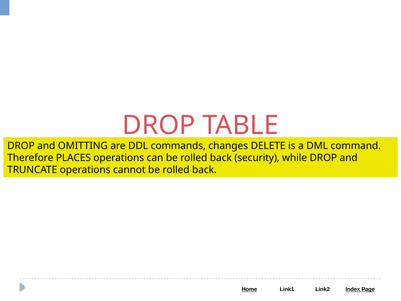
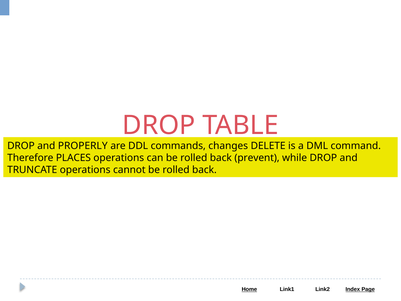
OMITTING: OMITTING -> PROPERLY (83, 146)
security: security -> prevent (257, 158)
